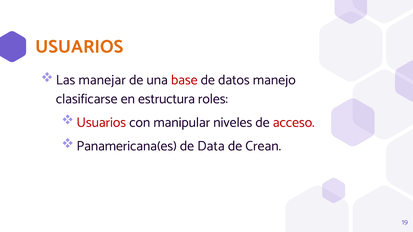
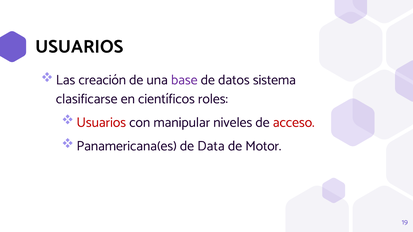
USUARIOS colour: orange -> black (79, 47)
manejar: manejar -> creación (102, 80)
base colour: red -> purple (184, 80)
manejo: manejo -> sistema (274, 80)
estructura: estructura -> científicos (166, 99)
Crean: Crean -> Motor (263, 146)
